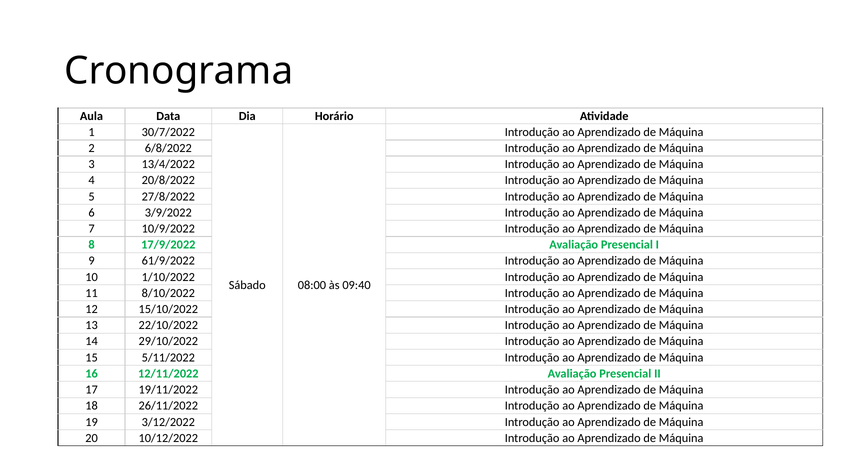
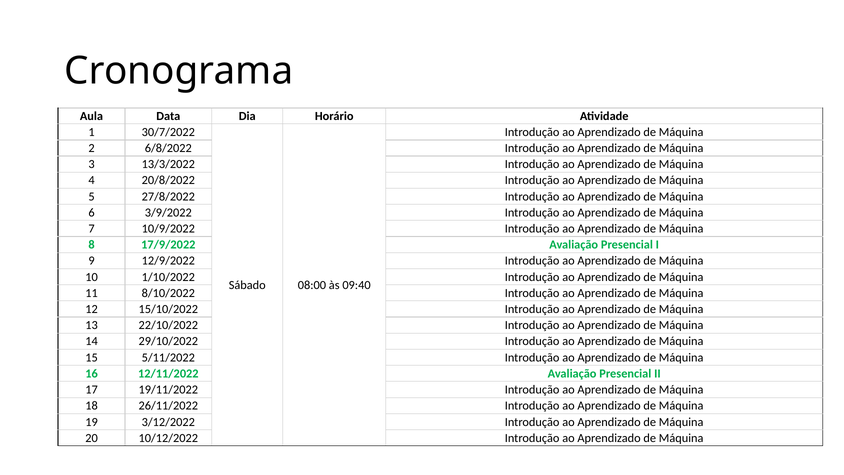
13/4/2022: 13/4/2022 -> 13/3/2022 (168, 164)
61/9/2022: 61/9/2022 -> 12/9/2022 (168, 261)
